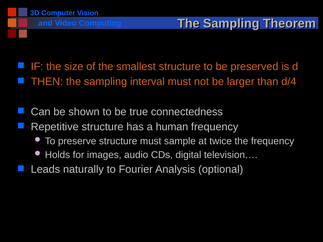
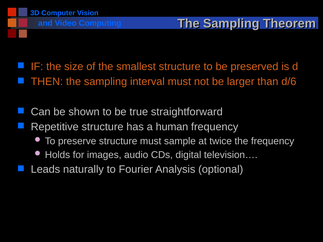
d/4: d/4 -> d/6 (289, 82)
connectedness: connectedness -> straightforward (187, 112)
